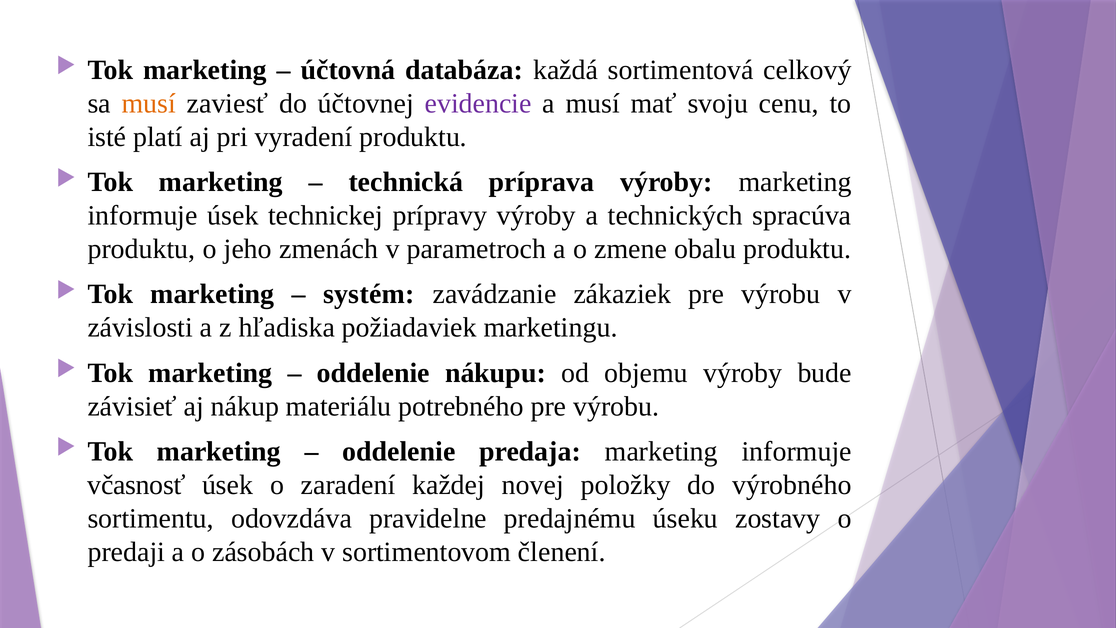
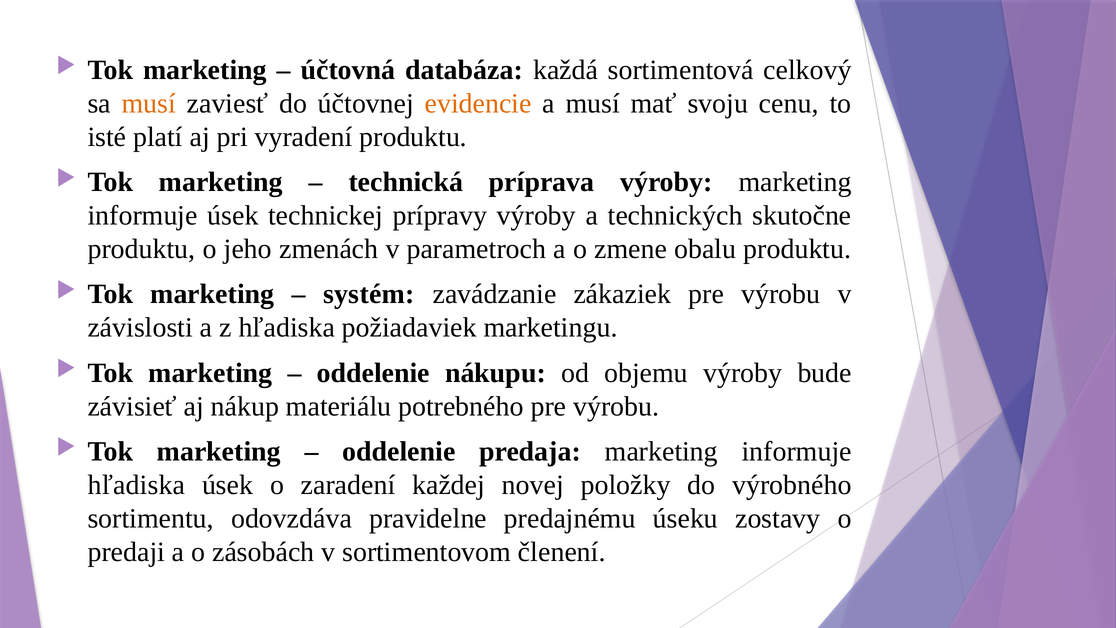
evidencie colour: purple -> orange (478, 103)
spracúva: spracúva -> skutočne (802, 216)
včasnosť: včasnosť -> hľadiska (136, 485)
